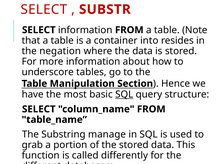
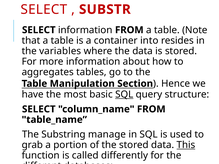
negation: negation -> variables (60, 51)
underscore: underscore -> aggregates (48, 72)
This underline: none -> present (186, 145)
